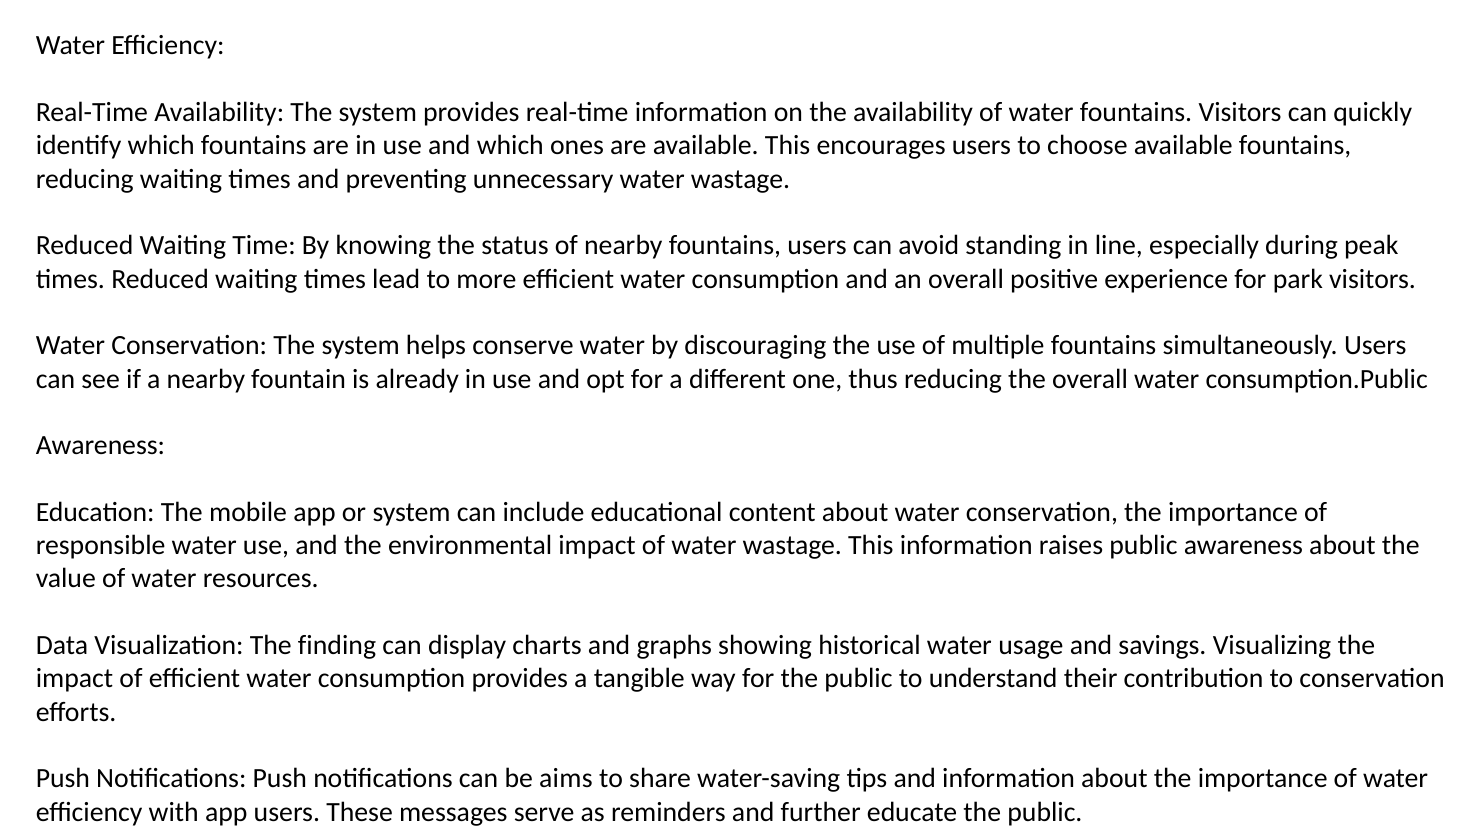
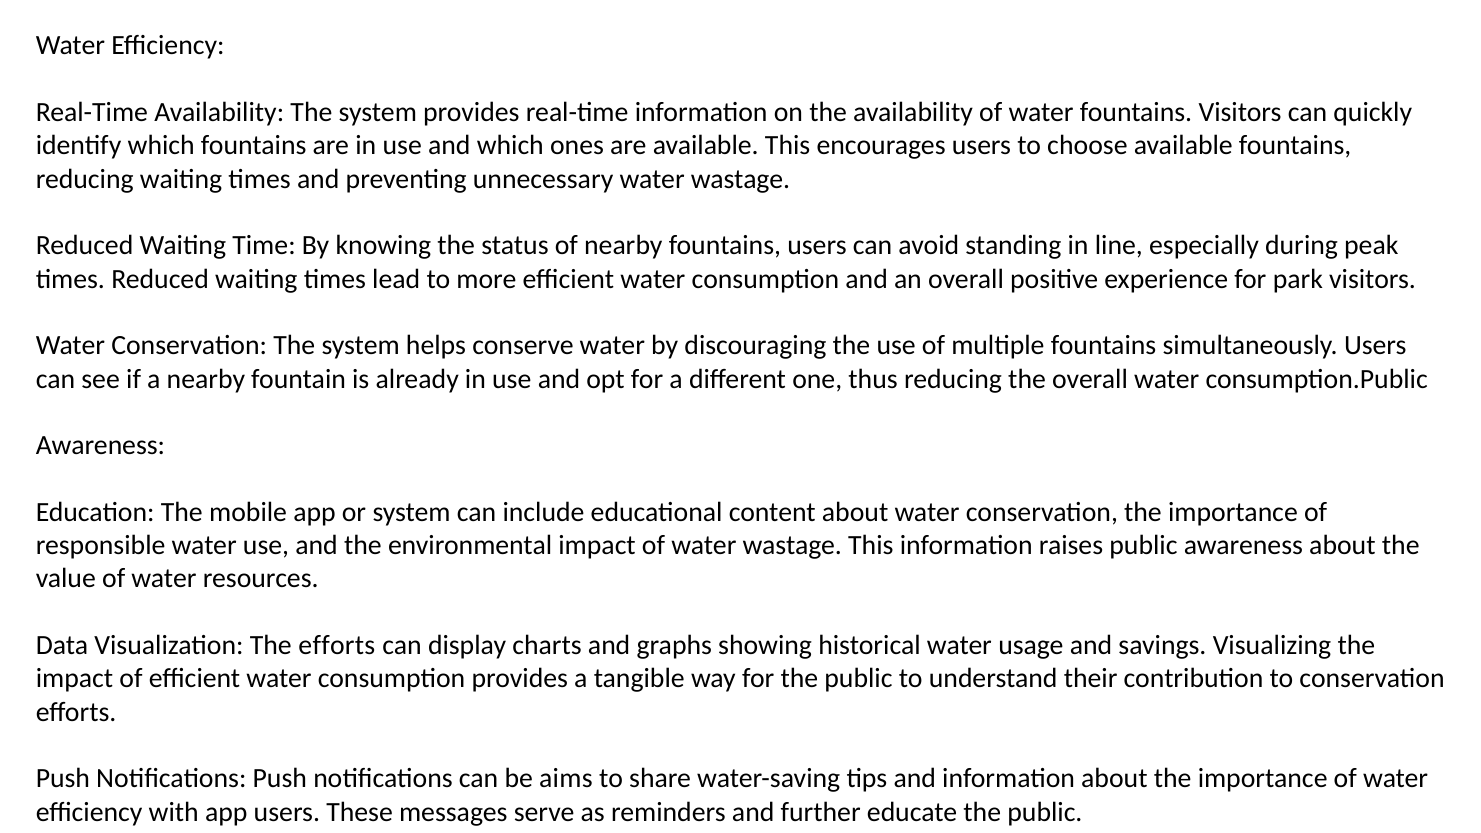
The finding: finding -> efforts (337, 646)
